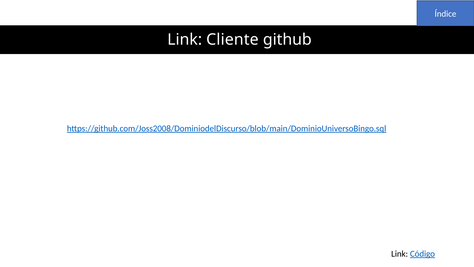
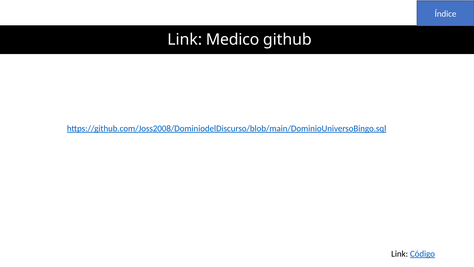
Cliente: Cliente -> Medico (233, 39)
